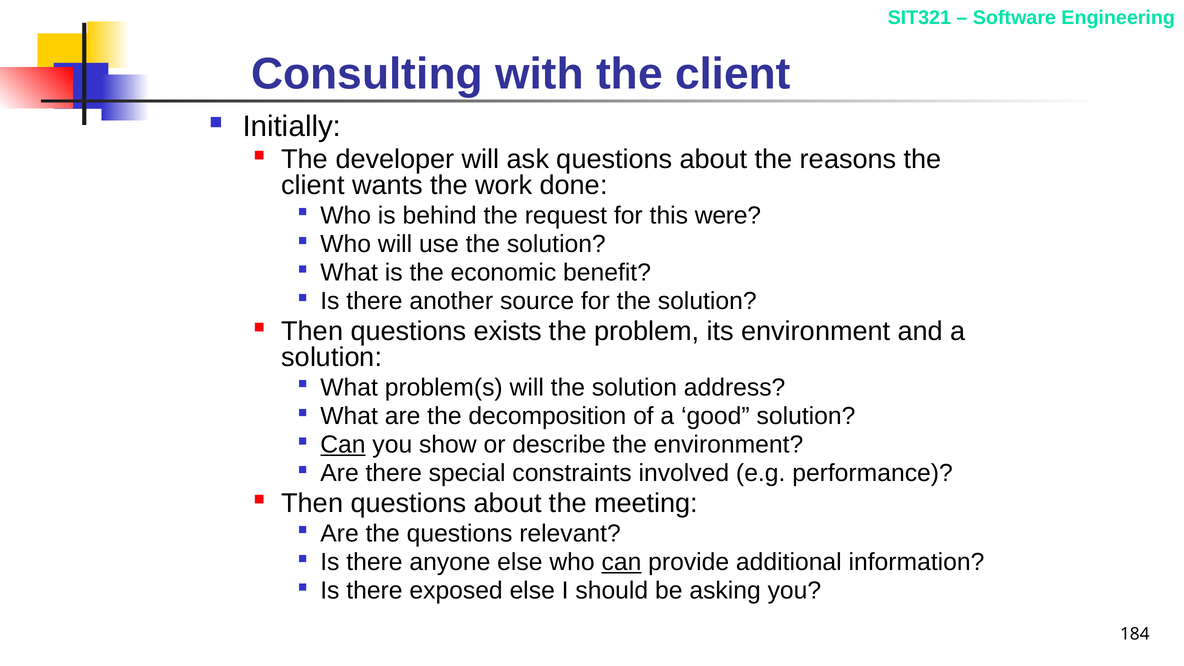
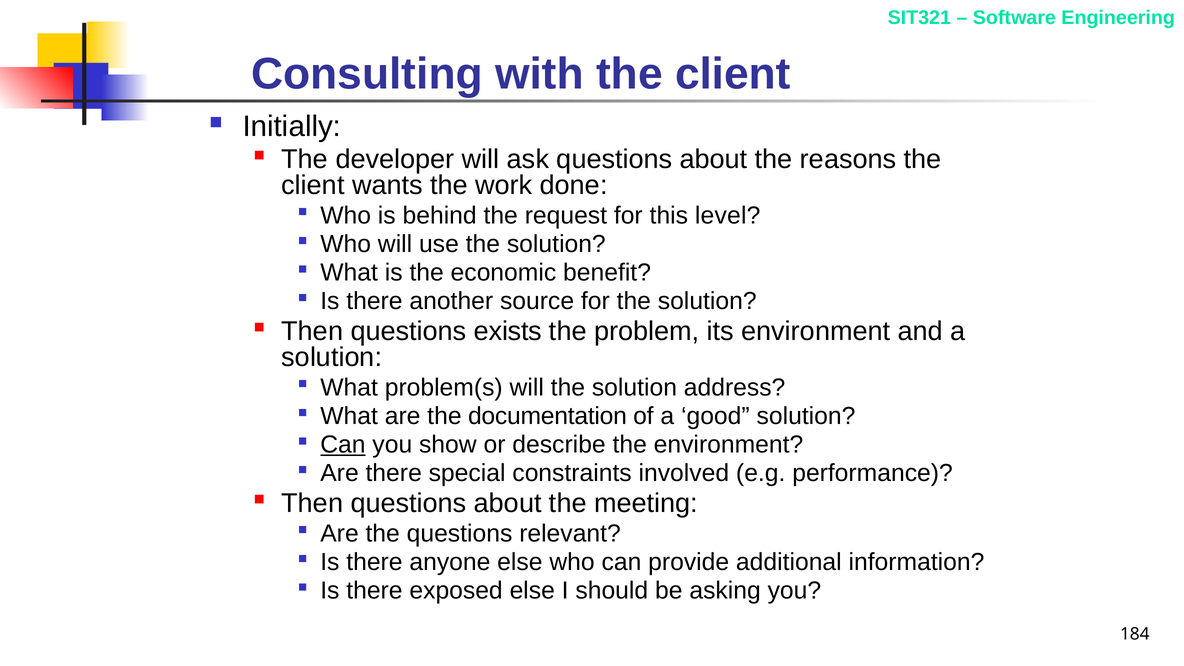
were: were -> level (728, 215)
decomposition: decomposition -> documentation (547, 416)
can underline: present -> none (621, 562)
